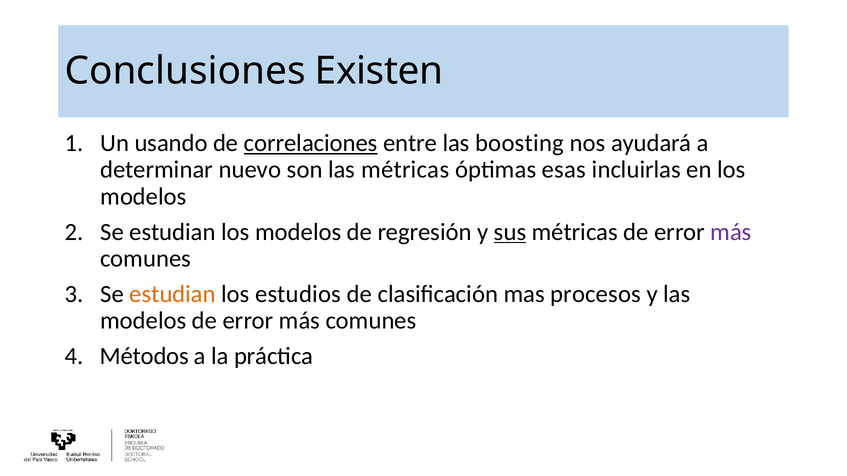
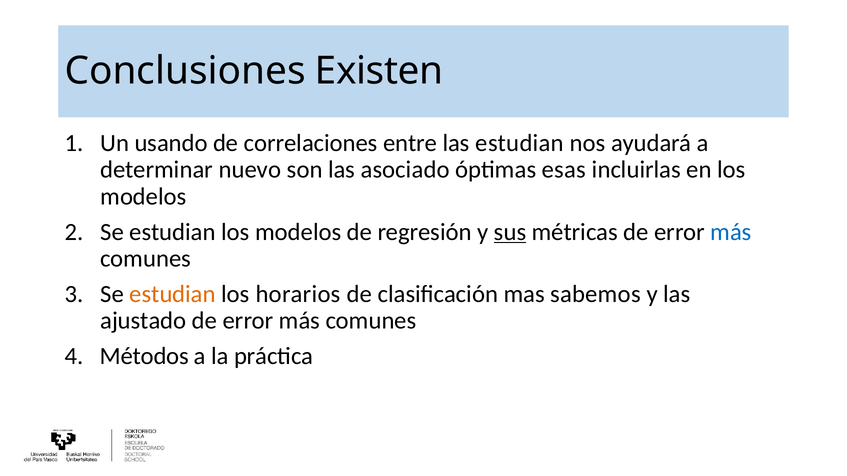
correlaciones underline: present -> none (311, 143)
las boosting: boosting -> estudian (520, 143)
las métricas: métricas -> asociado (405, 170)
más colour: purple -> blue (731, 232)
estudios: estudios -> horarios (298, 294)
procesos: procesos -> sabemos (596, 294)
modelos: modelos -> ajustado (143, 321)
